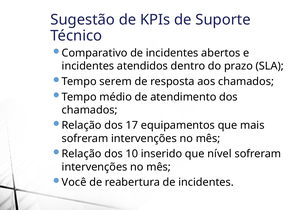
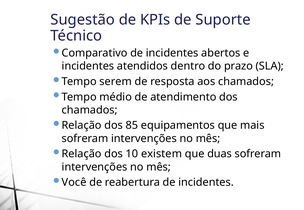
17: 17 -> 85 (132, 126)
inserido: inserido -> existem (161, 154)
nível: nível -> duas (220, 154)
